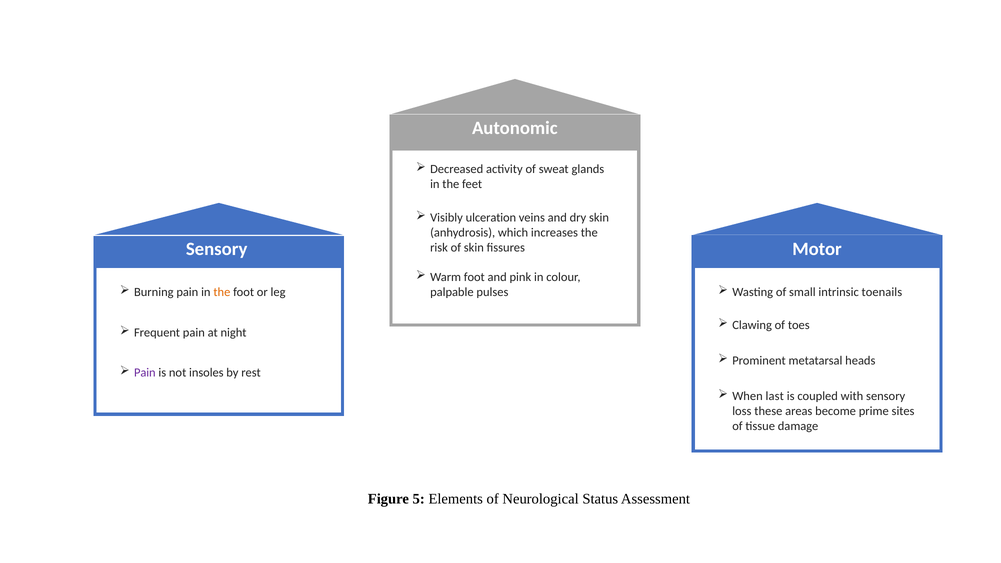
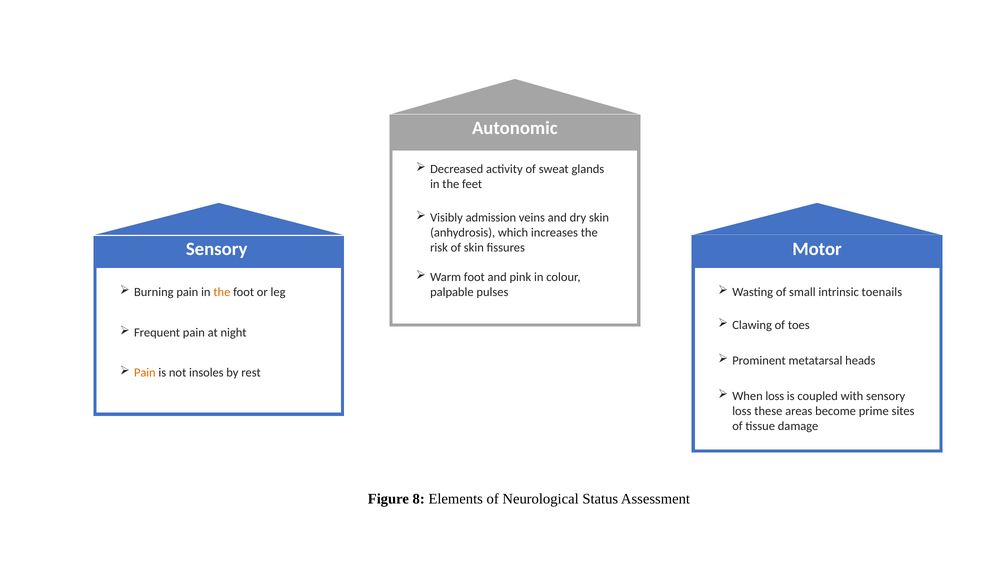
ulceration: ulceration -> admission (491, 218)
Pain colour: purple -> orange (145, 373)
When last: last -> loss (775, 396)
5: 5 -> 8 (419, 499)
